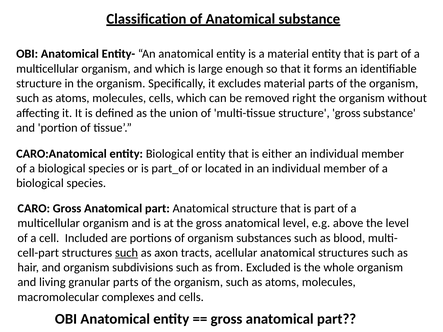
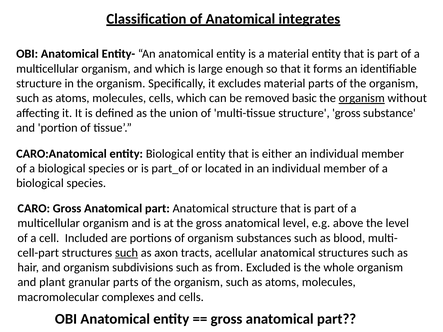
Anatomical substance: substance -> integrates (309, 19)
right: right -> basic (304, 98)
organism underline: none -> present (362, 98)
living: living -> plant (52, 282)
